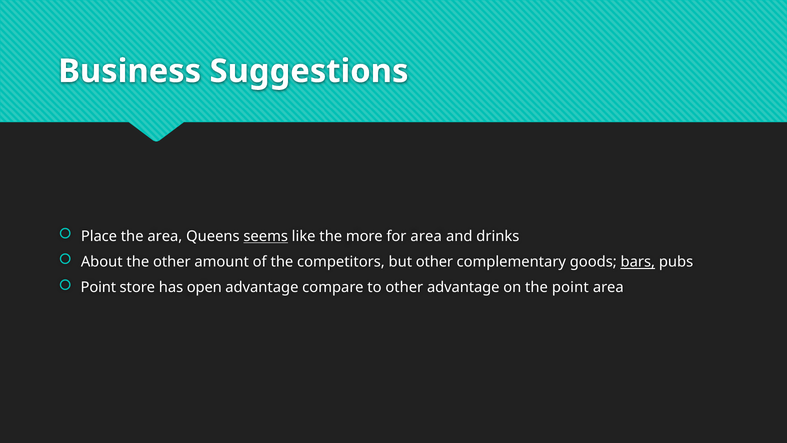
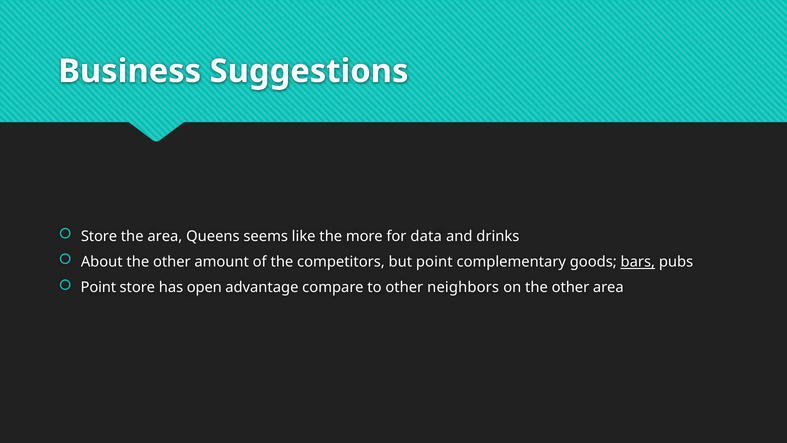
Place: Place -> Store (99, 236)
seems underline: present -> none (266, 236)
for area: area -> data (426, 236)
but other: other -> point (434, 262)
other advantage: advantage -> neighbors (463, 287)
on the point: point -> other (570, 287)
